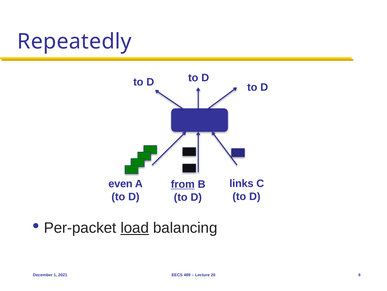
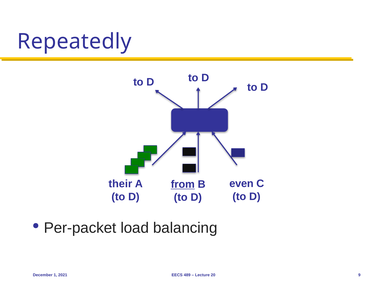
links: links -> even (241, 183)
even: even -> their (120, 183)
load underline: present -> none (135, 227)
